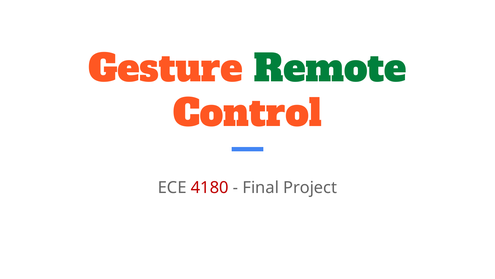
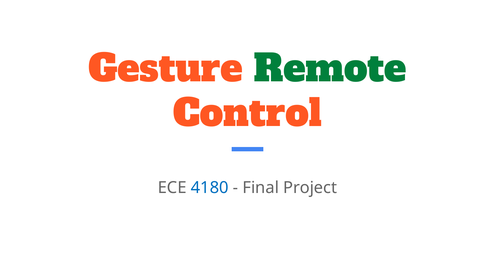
4180 colour: red -> blue (210, 187)
